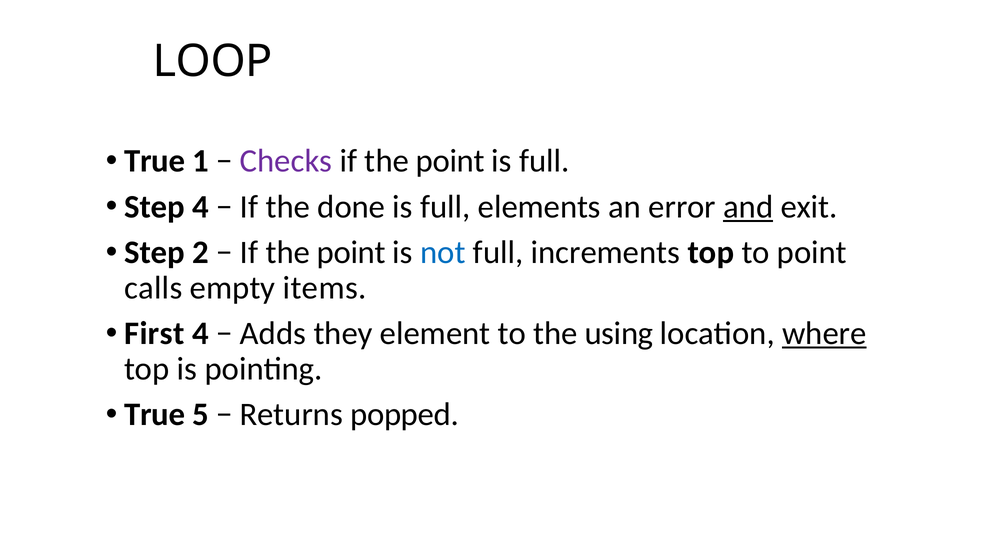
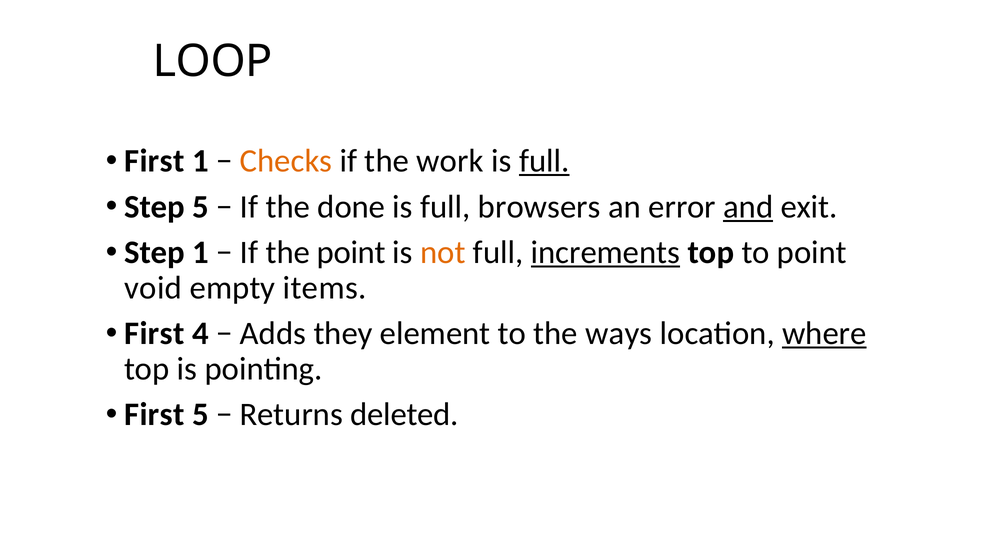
True: True -> First (154, 161)
Checks colour: purple -> orange (286, 161)
point: point -> work (450, 161)
full underline: none -> present (544, 161)
Step 4: 4 -> 5 (200, 207)
elements: elements -> browsers (539, 207)
Step 2: 2 -> 1 (200, 252)
not colour: blue -> orange (443, 252)
increments underline: none -> present (605, 252)
calls: calls -> void (153, 288)
using: using -> ways (619, 333)
True: True -> First (154, 414)
popped: popped -> deleted (404, 414)
